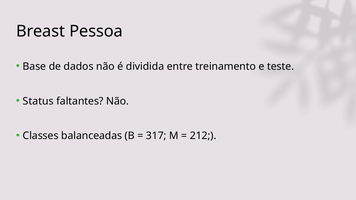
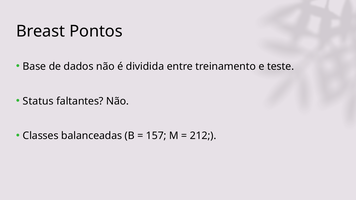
Pessoa: Pessoa -> Pontos (96, 31)
317: 317 -> 157 (156, 136)
